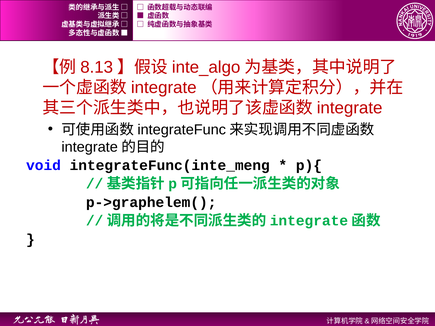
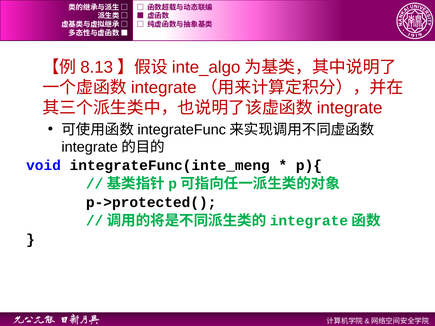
p->graphelem(: p->graphelem( -> p->protected( (151, 202)
